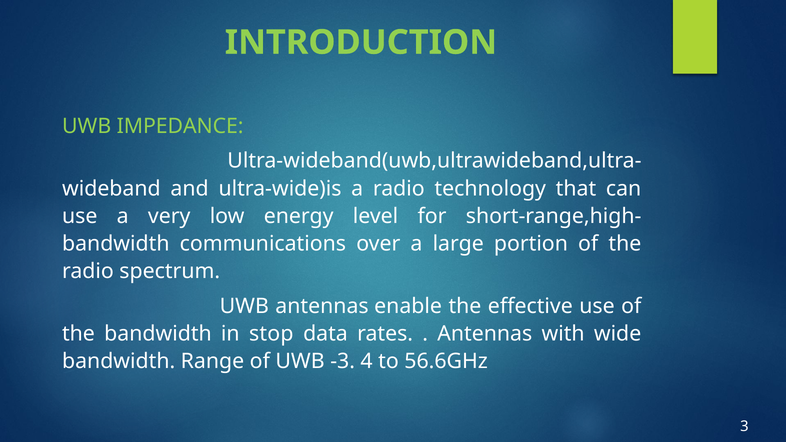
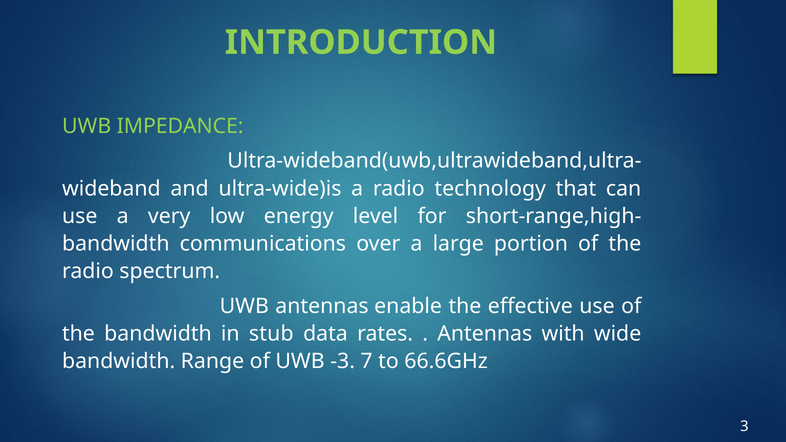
stop: stop -> stub (271, 334)
4: 4 -> 7 (367, 361)
56.6GHz: 56.6GHz -> 66.6GHz (446, 361)
